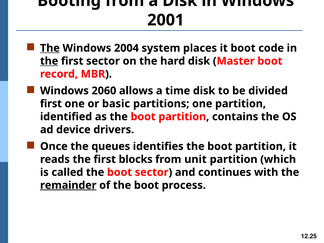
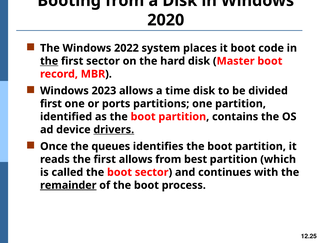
2001: 2001 -> 2020 (166, 20)
The underline: present -> none (50, 48)
2004: 2004 -> 2022 (126, 48)
2060: 2060 -> 2023 (104, 91)
basic: basic -> ports (116, 104)
drivers underline: none -> present (114, 130)
first blocks: blocks -> allows (136, 159)
unit: unit -> best (196, 159)
